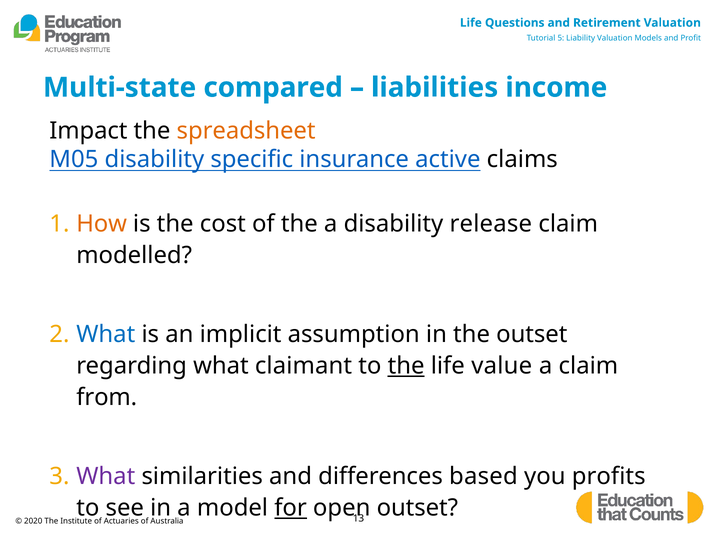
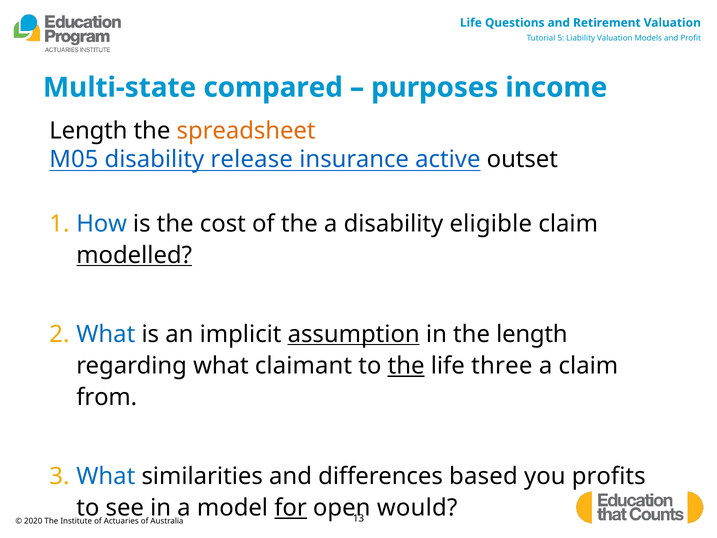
liabilities: liabilities -> purposes (435, 87)
Impact: Impact -> Length (88, 131)
specific: specific -> release (252, 159)
claims: claims -> outset (522, 159)
How colour: orange -> blue (102, 224)
release: release -> eligible (491, 224)
modelled underline: none -> present (134, 255)
assumption underline: none -> present (354, 334)
the outset: outset -> length (532, 334)
value: value -> three (502, 366)
What colour: purple -> blue (106, 476)
outset: outset -> would (417, 508)
